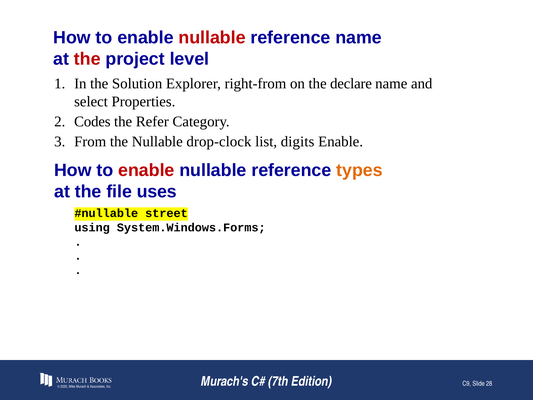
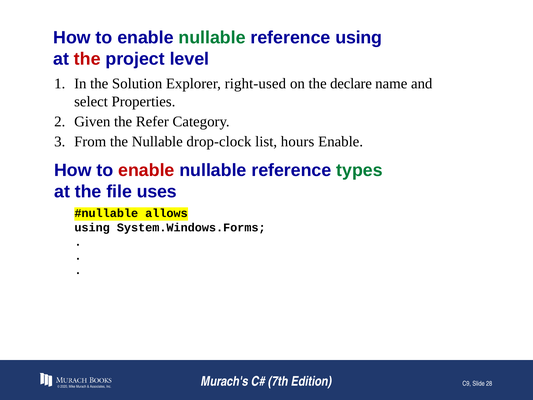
nullable colour: red -> green (212, 38)
reference name: name -> using (359, 38)
right-from: right-from -> right-used (255, 84)
Codes: Codes -> Given (92, 121)
digits: digits -> hours (298, 141)
types colour: orange -> green (359, 170)
street: street -> allows (167, 213)
